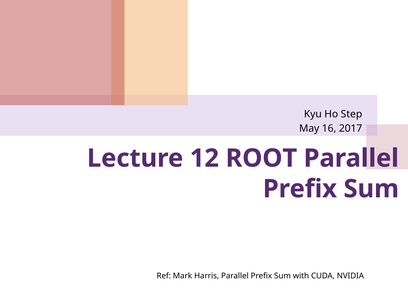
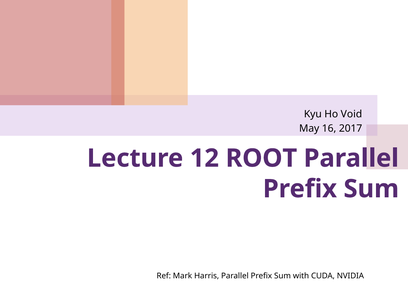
Step: Step -> Void (351, 114)
